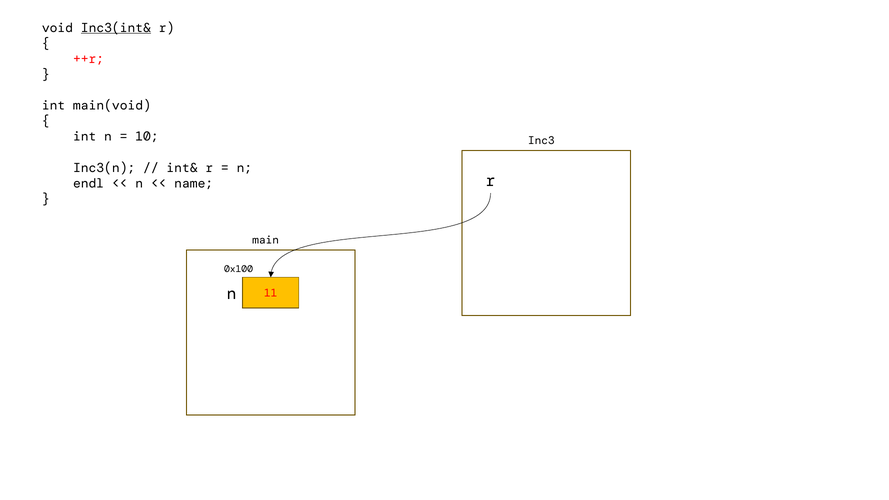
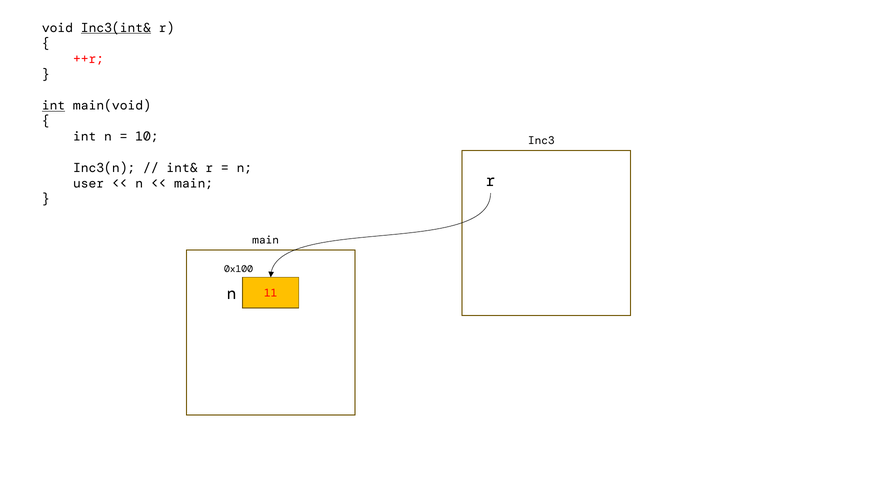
int underline: none -> present (54, 106)
endl: endl -> user (89, 183)
name: name -> main (194, 183)
